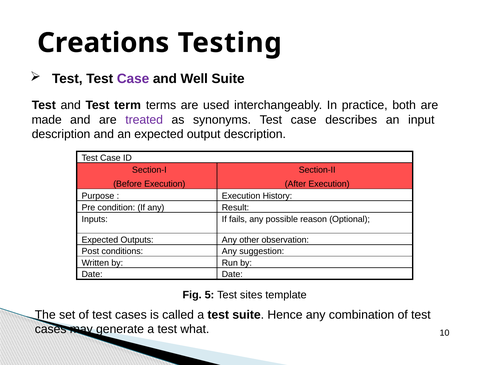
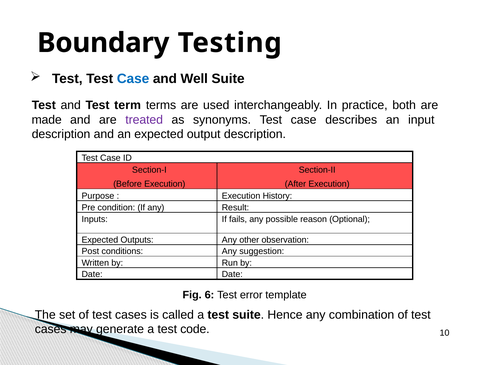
Creations: Creations -> Boundary (103, 43)
Case colour: purple -> blue (133, 79)
5: 5 -> 6 (209, 295)
sites: sites -> error (251, 295)
what: what -> code (195, 330)
